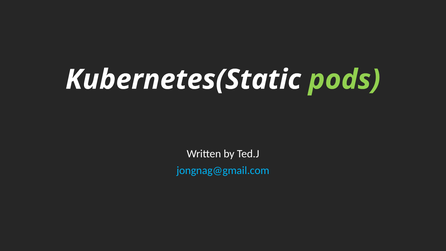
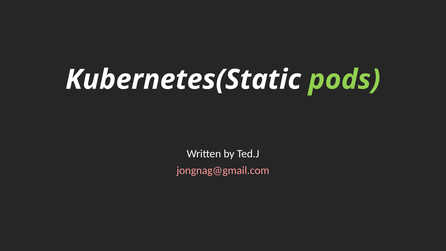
jongnag@gmail.com colour: light blue -> pink (223, 170)
